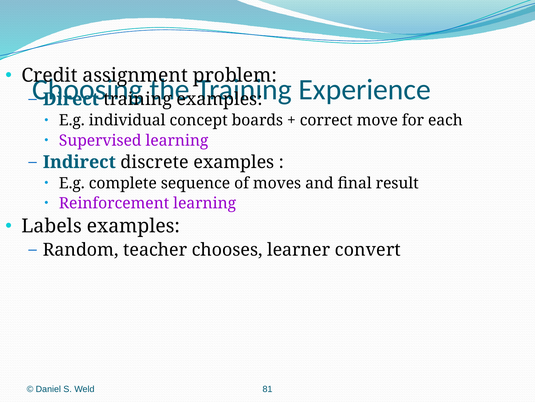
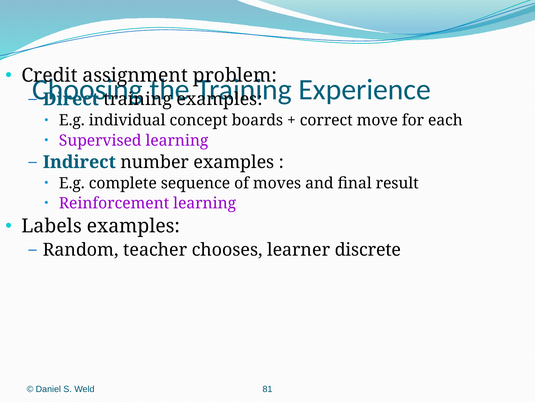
discrete: discrete -> number (155, 162)
convert: convert -> discrete (368, 249)
